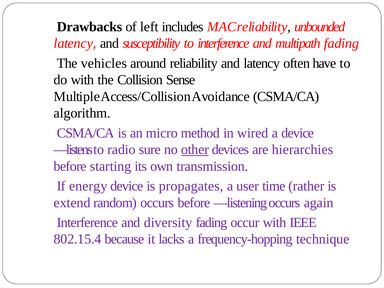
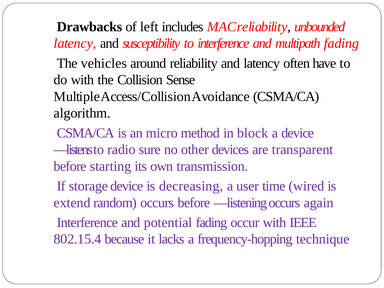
wired: wired -> block (253, 133)
other underline: present -> none (195, 150)
hierarchies: hierarchies -> transparent (303, 150)
energy: energy -> storage (88, 186)
propagates: propagates -> decreasing (191, 186)
rather: rather -> wired (306, 186)
diversity: diversity -> potential (168, 223)
